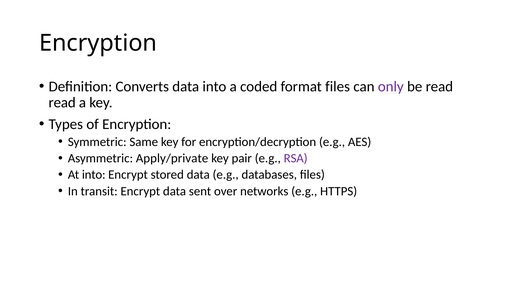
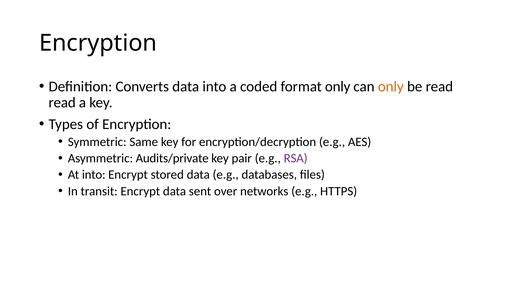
format files: files -> only (338, 87)
only colour: purple -> orange (391, 87)
Apply/private: Apply/private -> Audits/private (172, 158)
